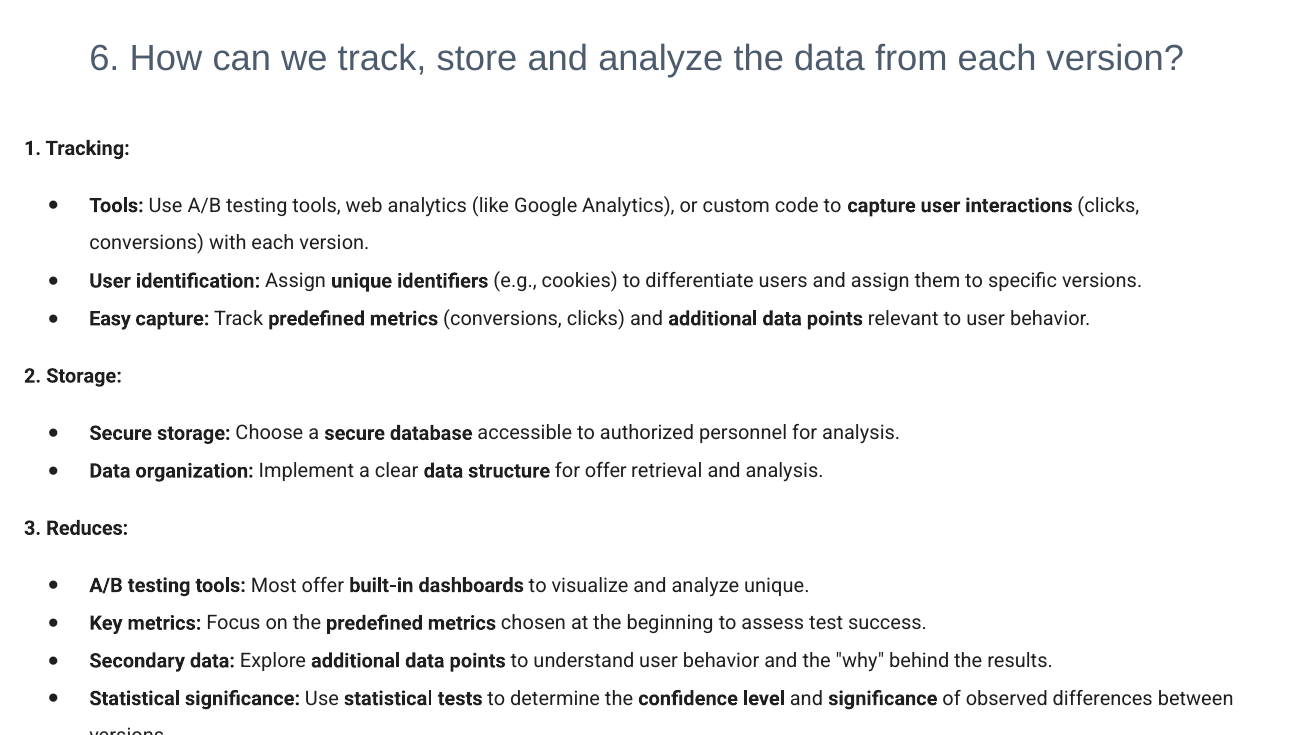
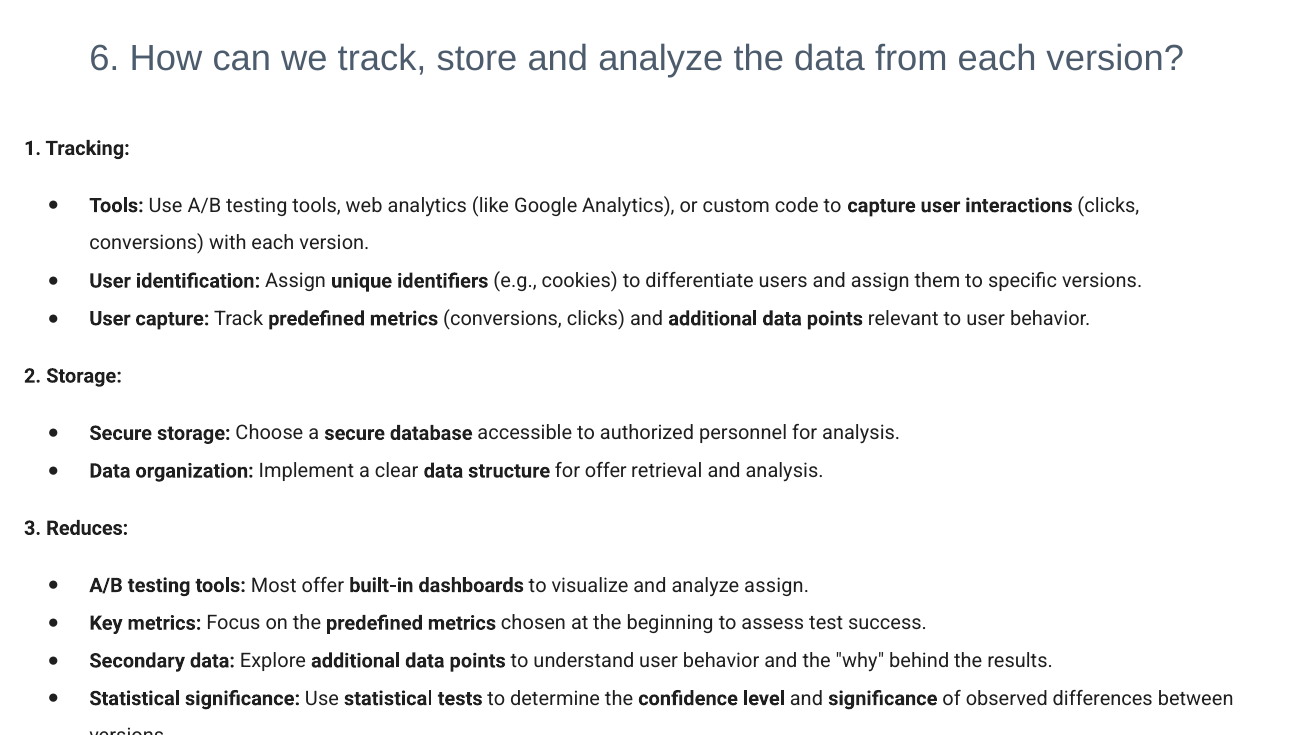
Easy: Easy -> User (110, 319)
analyze unique: unique -> assign (777, 586)
